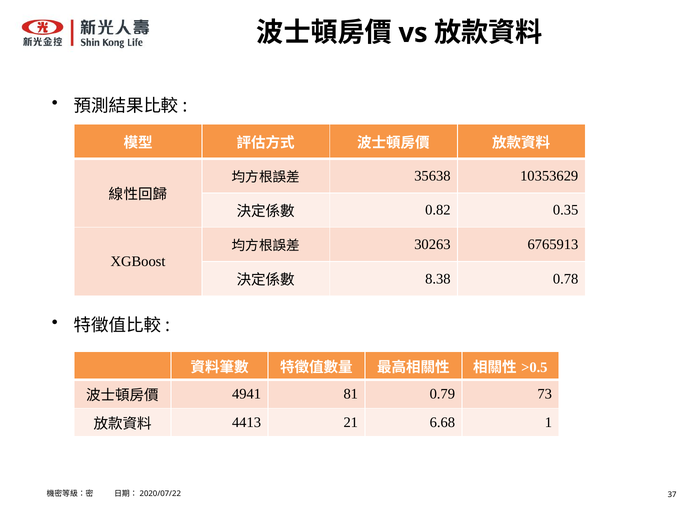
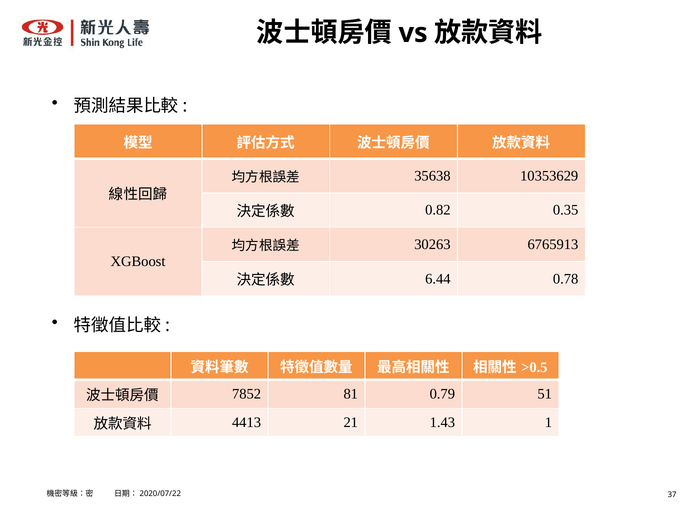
8.38: 8.38 -> 6.44 (438, 279)
4941: 4941 -> 7852 (247, 395)
73: 73 -> 51 (545, 395)
6.68: 6.68 -> 1.43 (442, 423)
